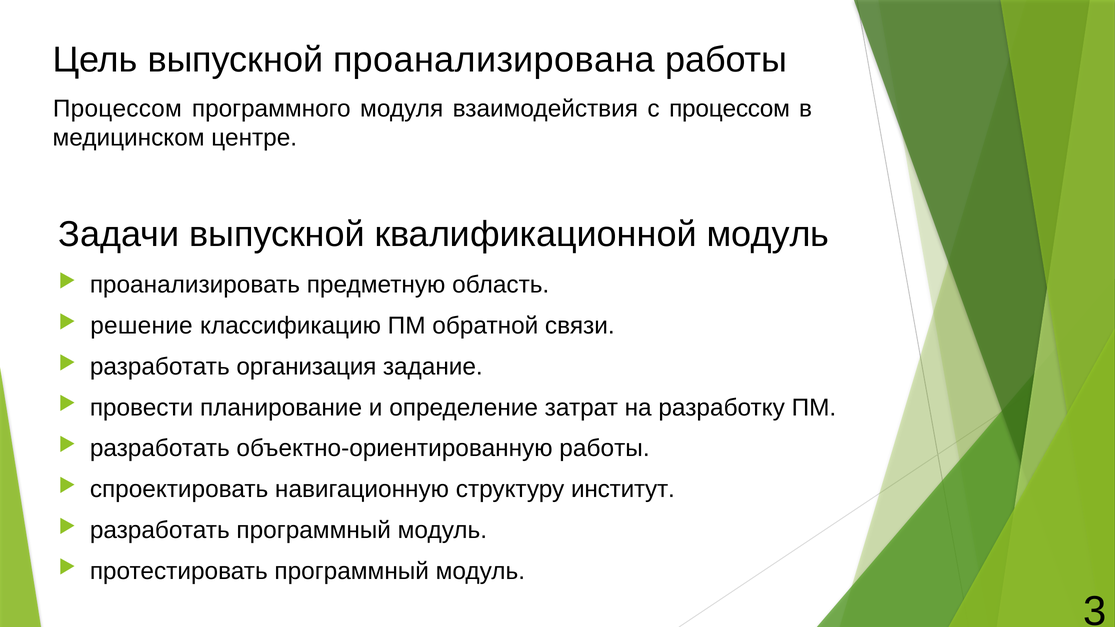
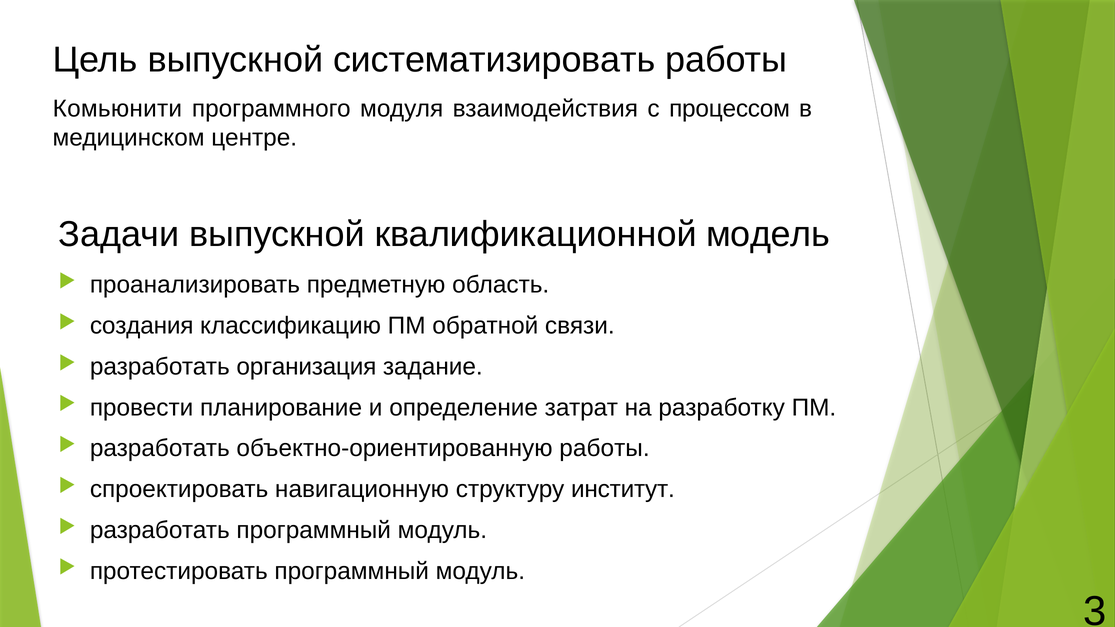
проанализирована: проанализирована -> систематизировать (494, 60)
Процессом: Процессом -> Комьюнити (117, 109)
квалификационной модуль: модуль -> модель (768, 235)
решение: решение -> создания (142, 326)
